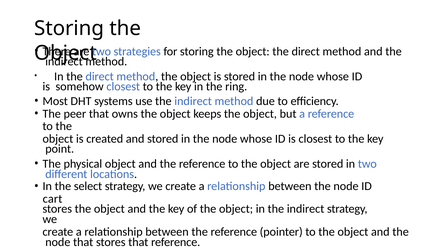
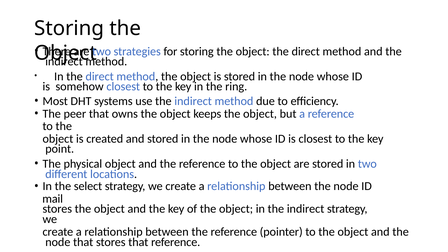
cart: cart -> mail (53, 199)
